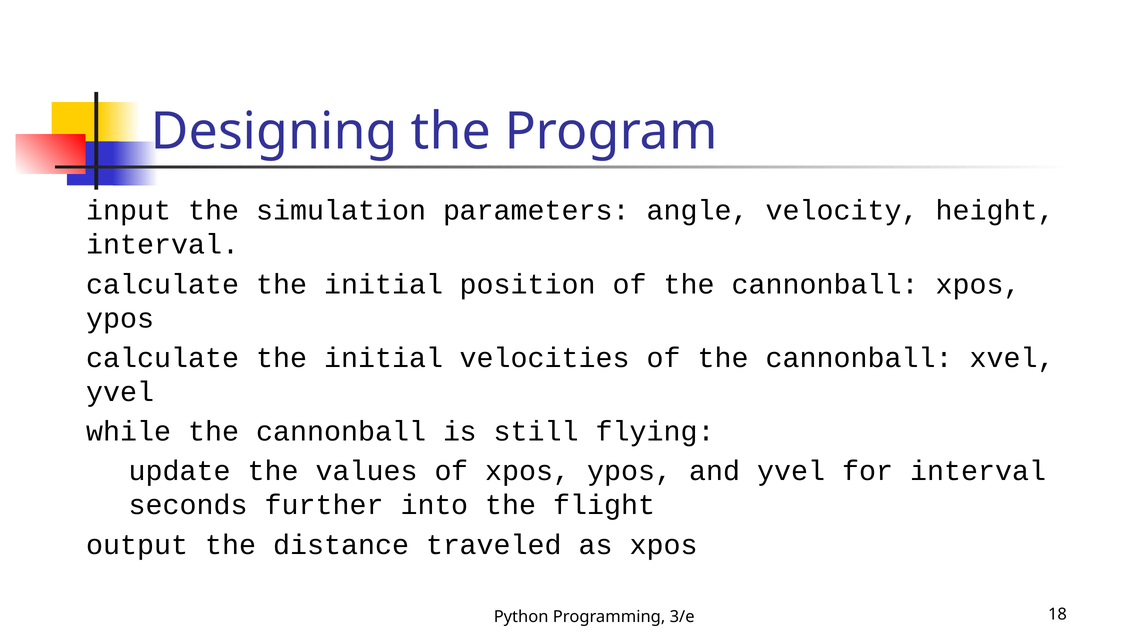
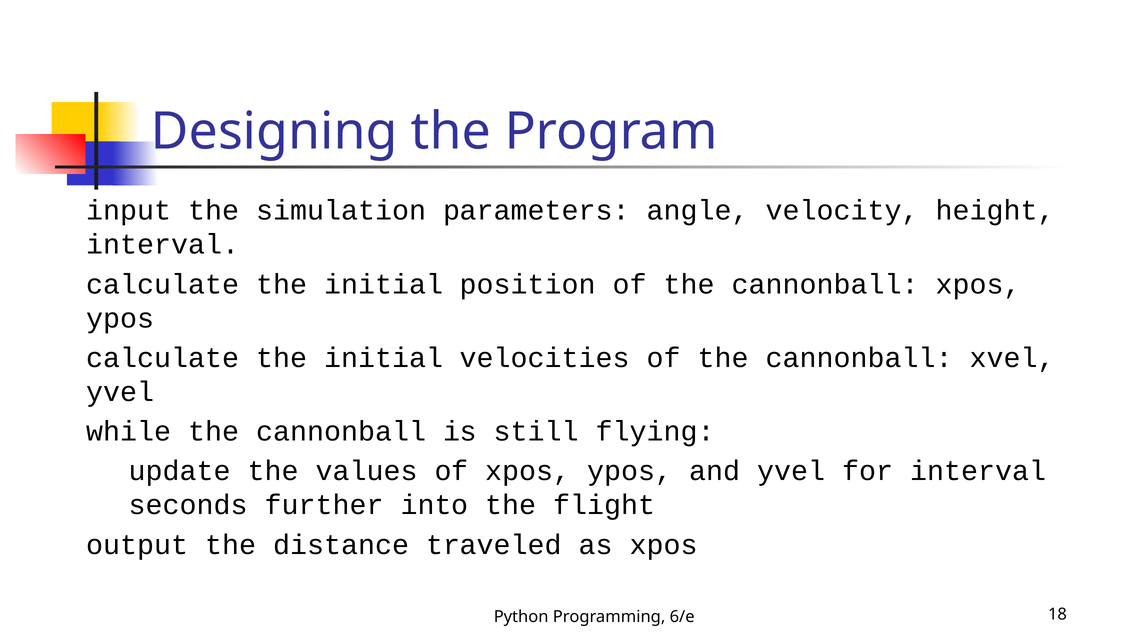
3/e: 3/e -> 6/e (682, 617)
